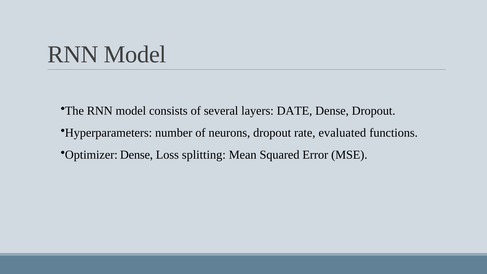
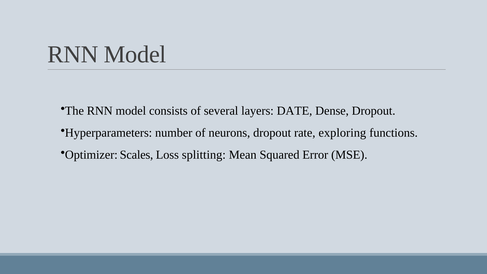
evaluated: evaluated -> exploring (342, 133)
Optimizer Dense: Dense -> Scales (137, 155)
